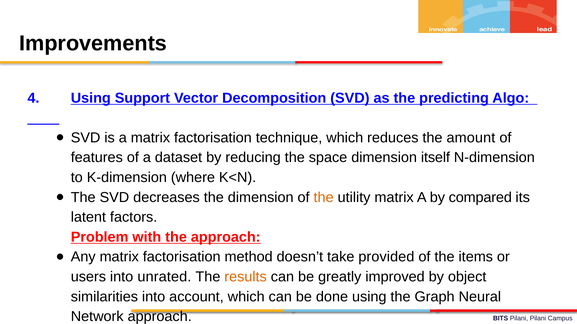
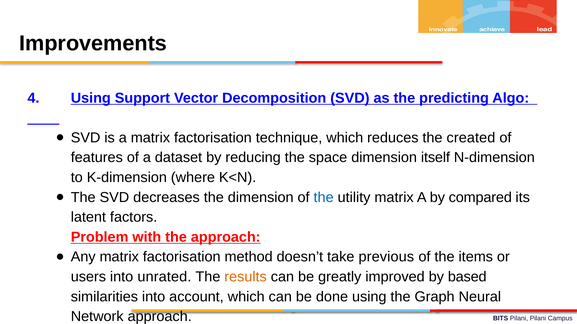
amount: amount -> created (471, 138)
the colour: orange -> blue (324, 198)
provided: provided -> previous (386, 257)
object: object -> based (467, 277)
